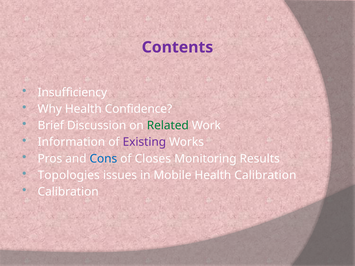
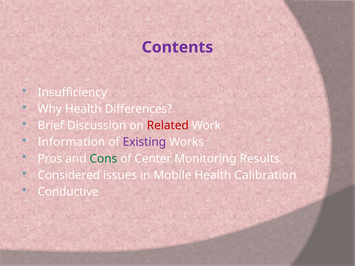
Confidence: Confidence -> Differences (138, 109)
Related colour: green -> red (168, 126)
Cons colour: blue -> green (103, 159)
Closes: Closes -> Center (153, 159)
Topologies: Topologies -> Considered (69, 175)
Calibration: Calibration -> Conductive (68, 192)
